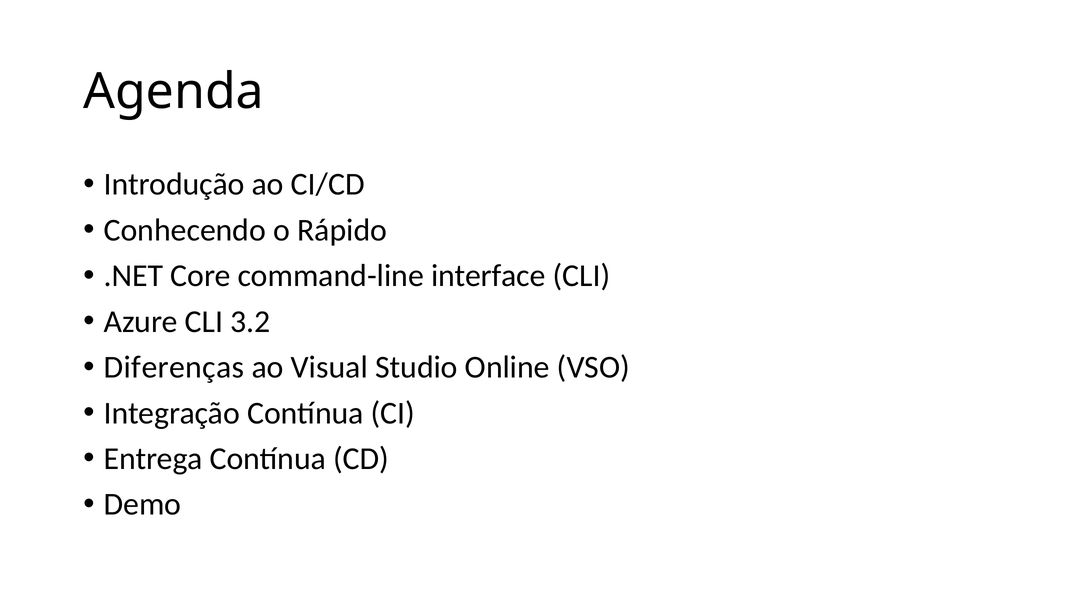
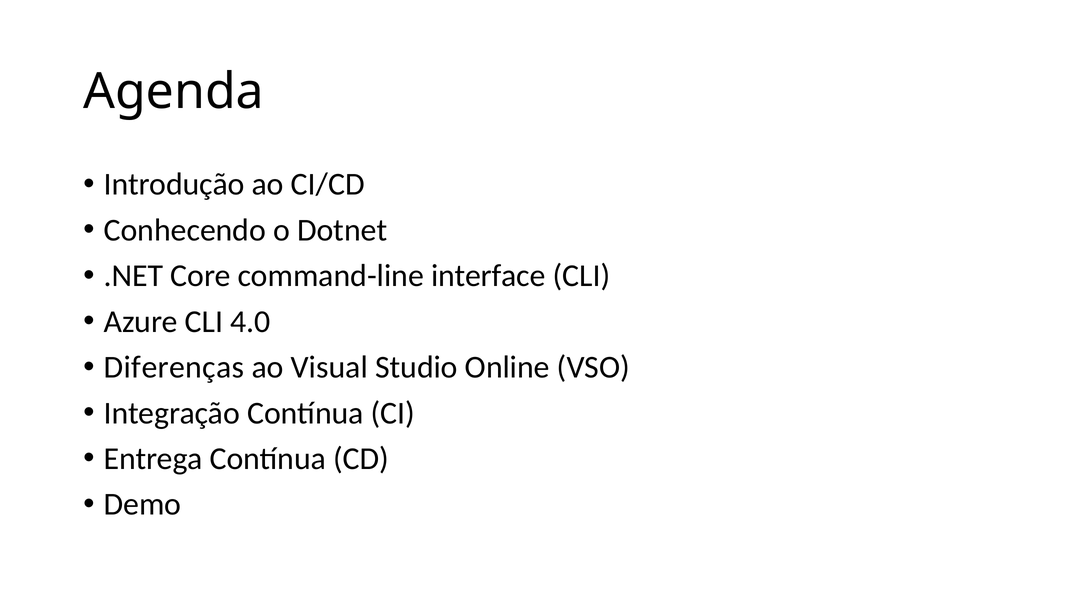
Rápido: Rápido -> Dotnet (342, 230)
3.2: 3.2 -> 4.0 (250, 322)
